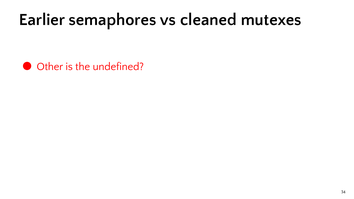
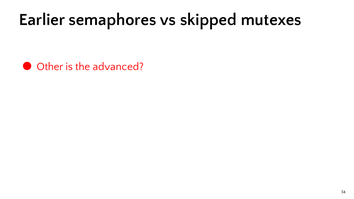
cleaned: cleaned -> skipped (208, 20)
undefined: undefined -> advanced (118, 67)
